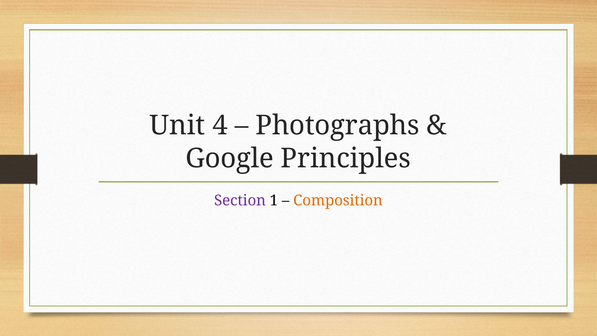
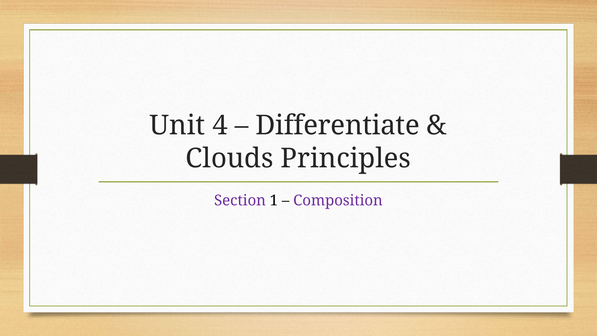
Photographs: Photographs -> Differentiate (338, 125)
Google: Google -> Clouds (230, 158)
Composition colour: orange -> purple (338, 201)
